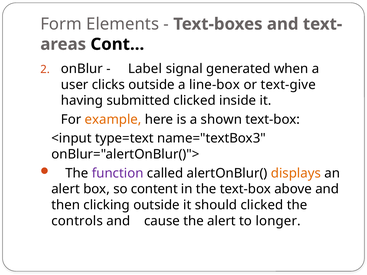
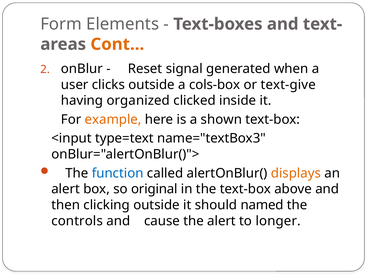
Cont… colour: black -> orange (117, 44)
Label: Label -> Reset (145, 69)
line-box: line-box -> cols-box (215, 85)
submitted: submitted -> organized (138, 101)
function colour: purple -> blue (118, 173)
content: content -> original (154, 189)
should clicked: clicked -> named (262, 205)
